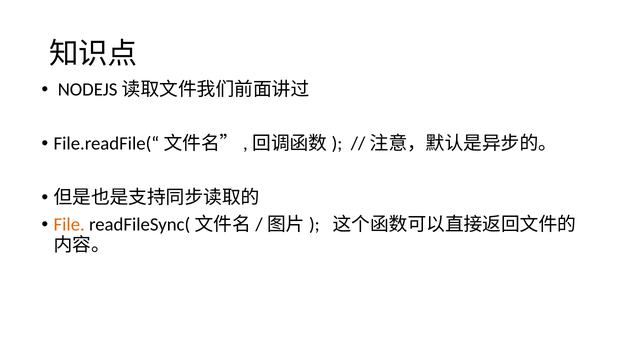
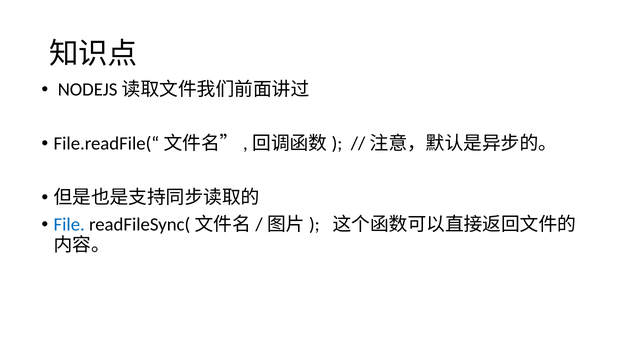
File colour: orange -> blue (69, 225)
